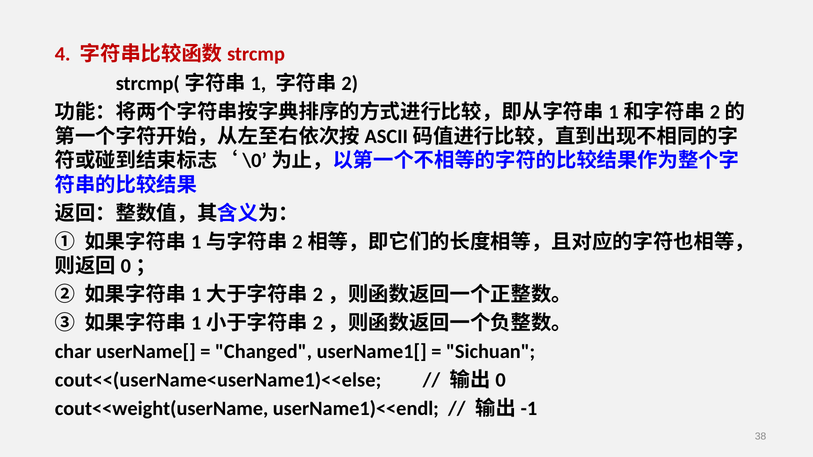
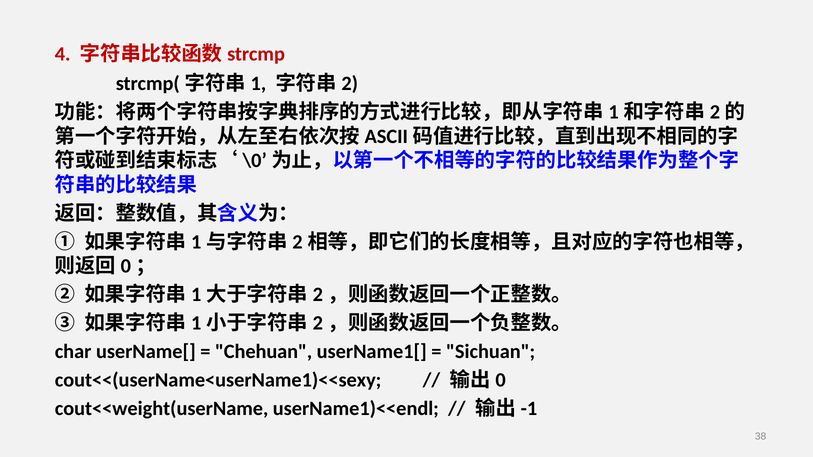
Changed: Changed -> Chehuan (264, 352)
cout<<(userName<userName1)<<else: cout<<(userName<userName1)<<else -> cout<<(userName<userName1)<<sexy (218, 380)
